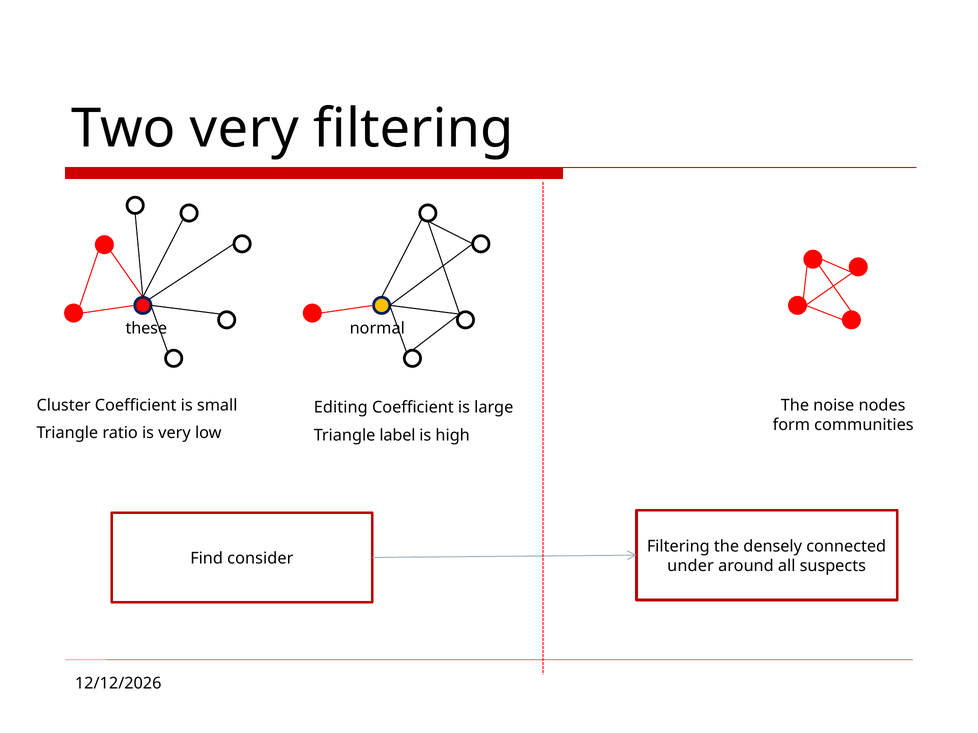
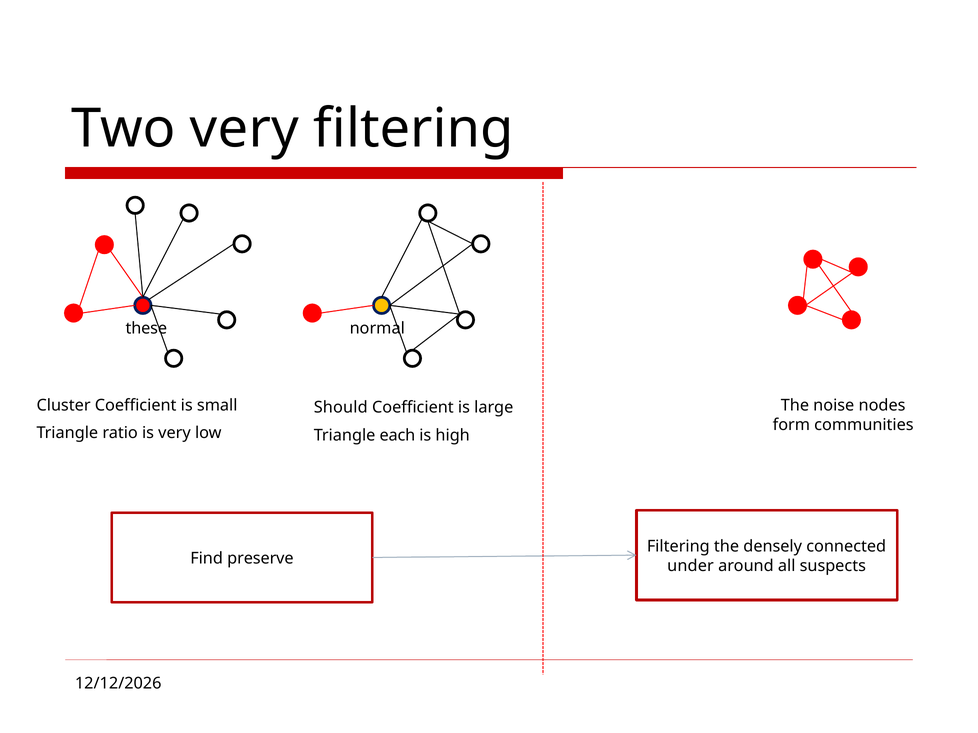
Editing: Editing -> Should (341, 408)
label: label -> each (397, 436)
consider: consider -> preserve (260, 559)
